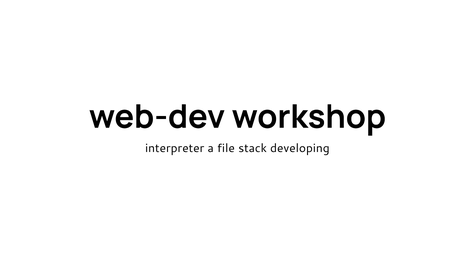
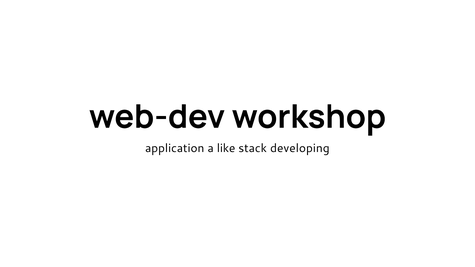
interpreter: interpreter -> application (175, 148)
file: file -> like (226, 148)
